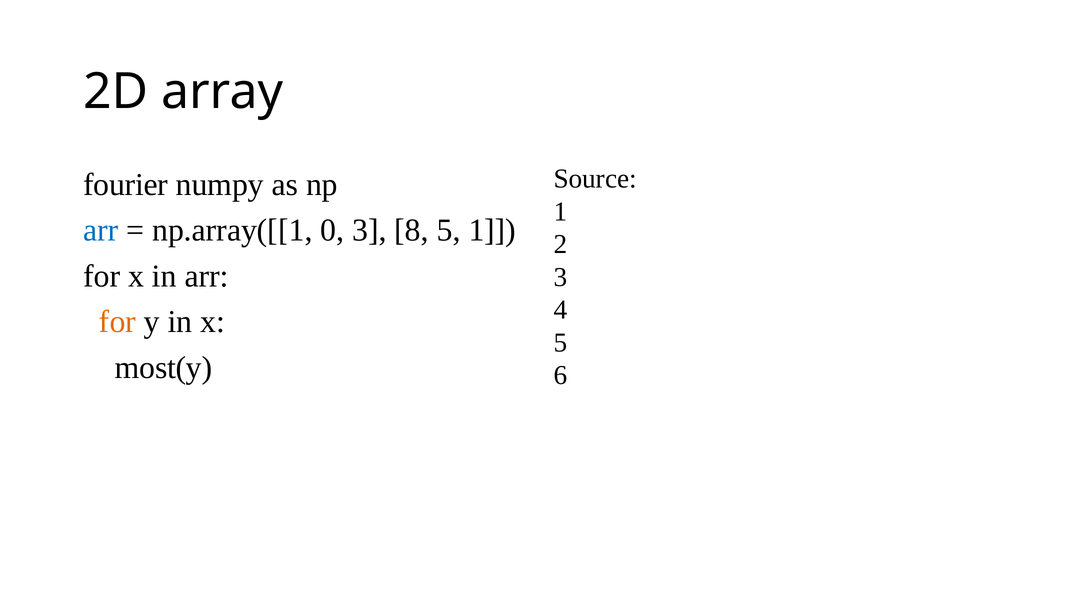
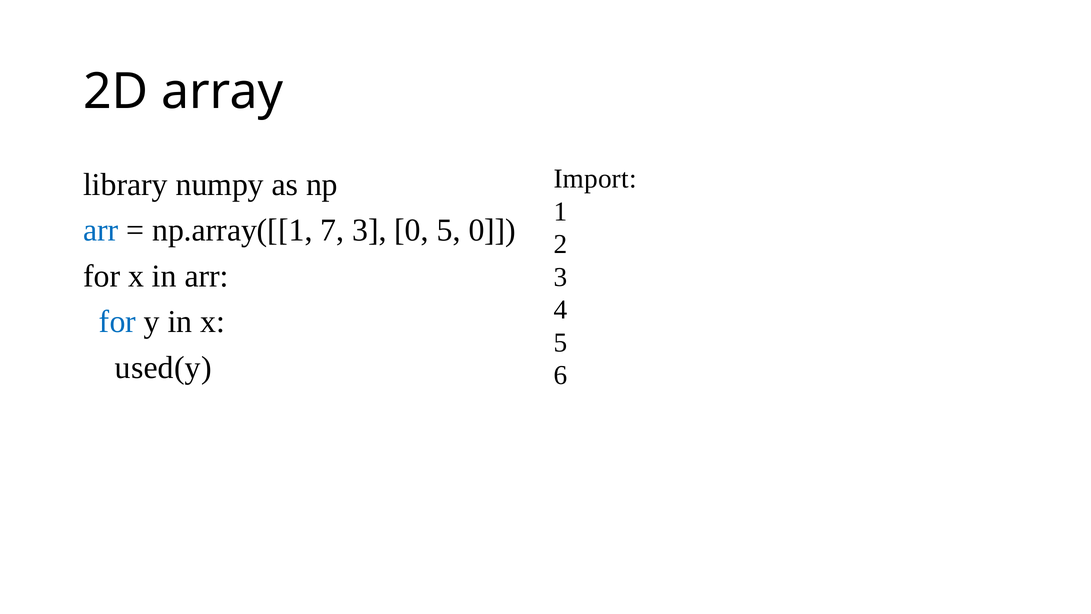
Source: Source -> Import (595, 179)
fourier: fourier -> library (125, 184)
0: 0 -> 7 (332, 230)
3 8: 8 -> 0 (412, 230)
5 1: 1 -> 0 (492, 230)
for colour: orange -> blue (118, 322)
most(y: most(y -> used(y (163, 367)
